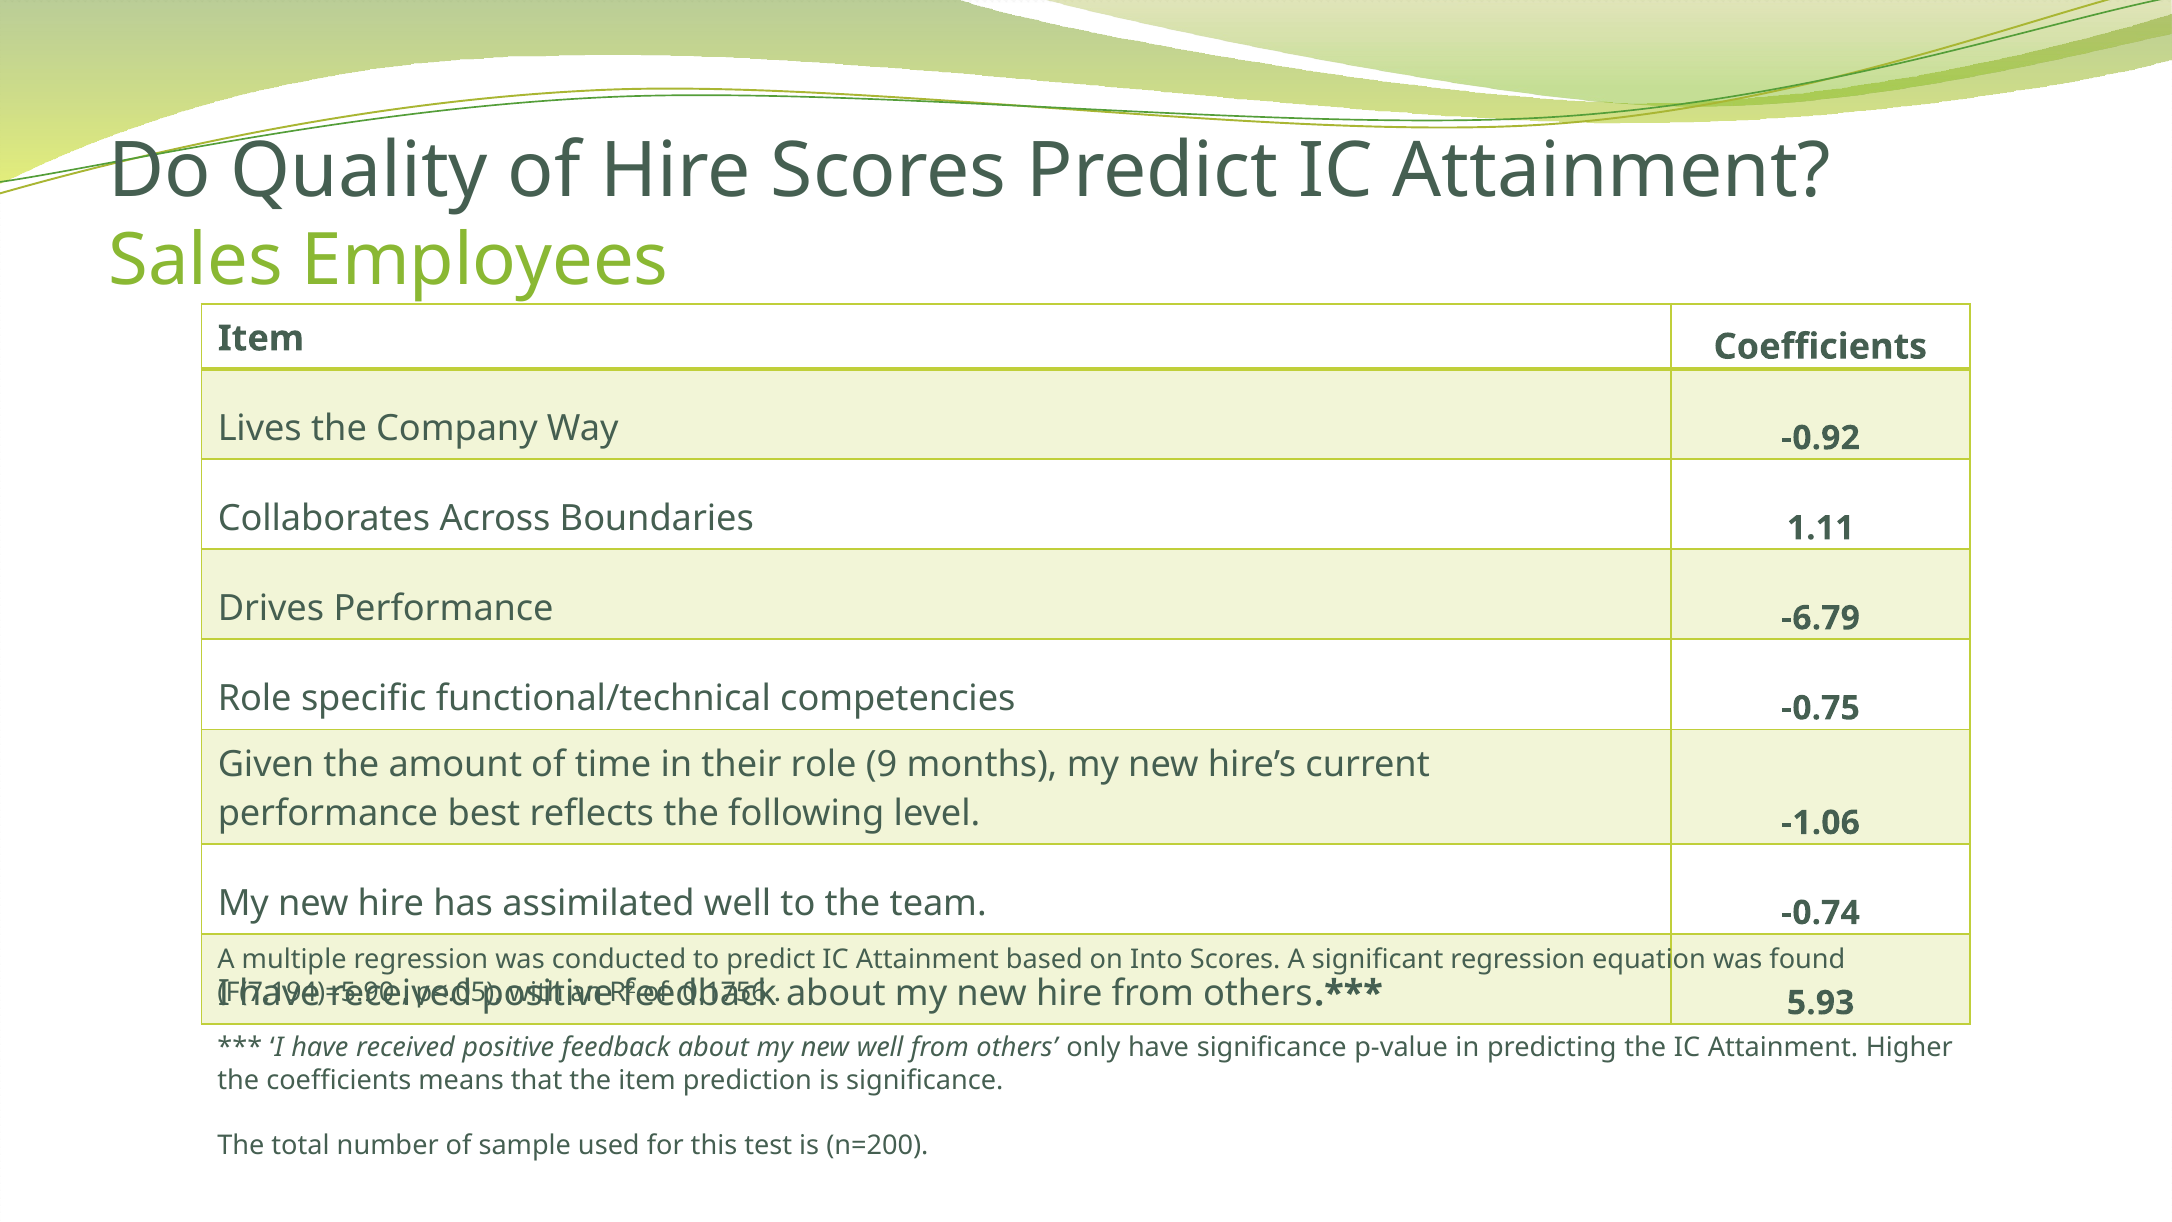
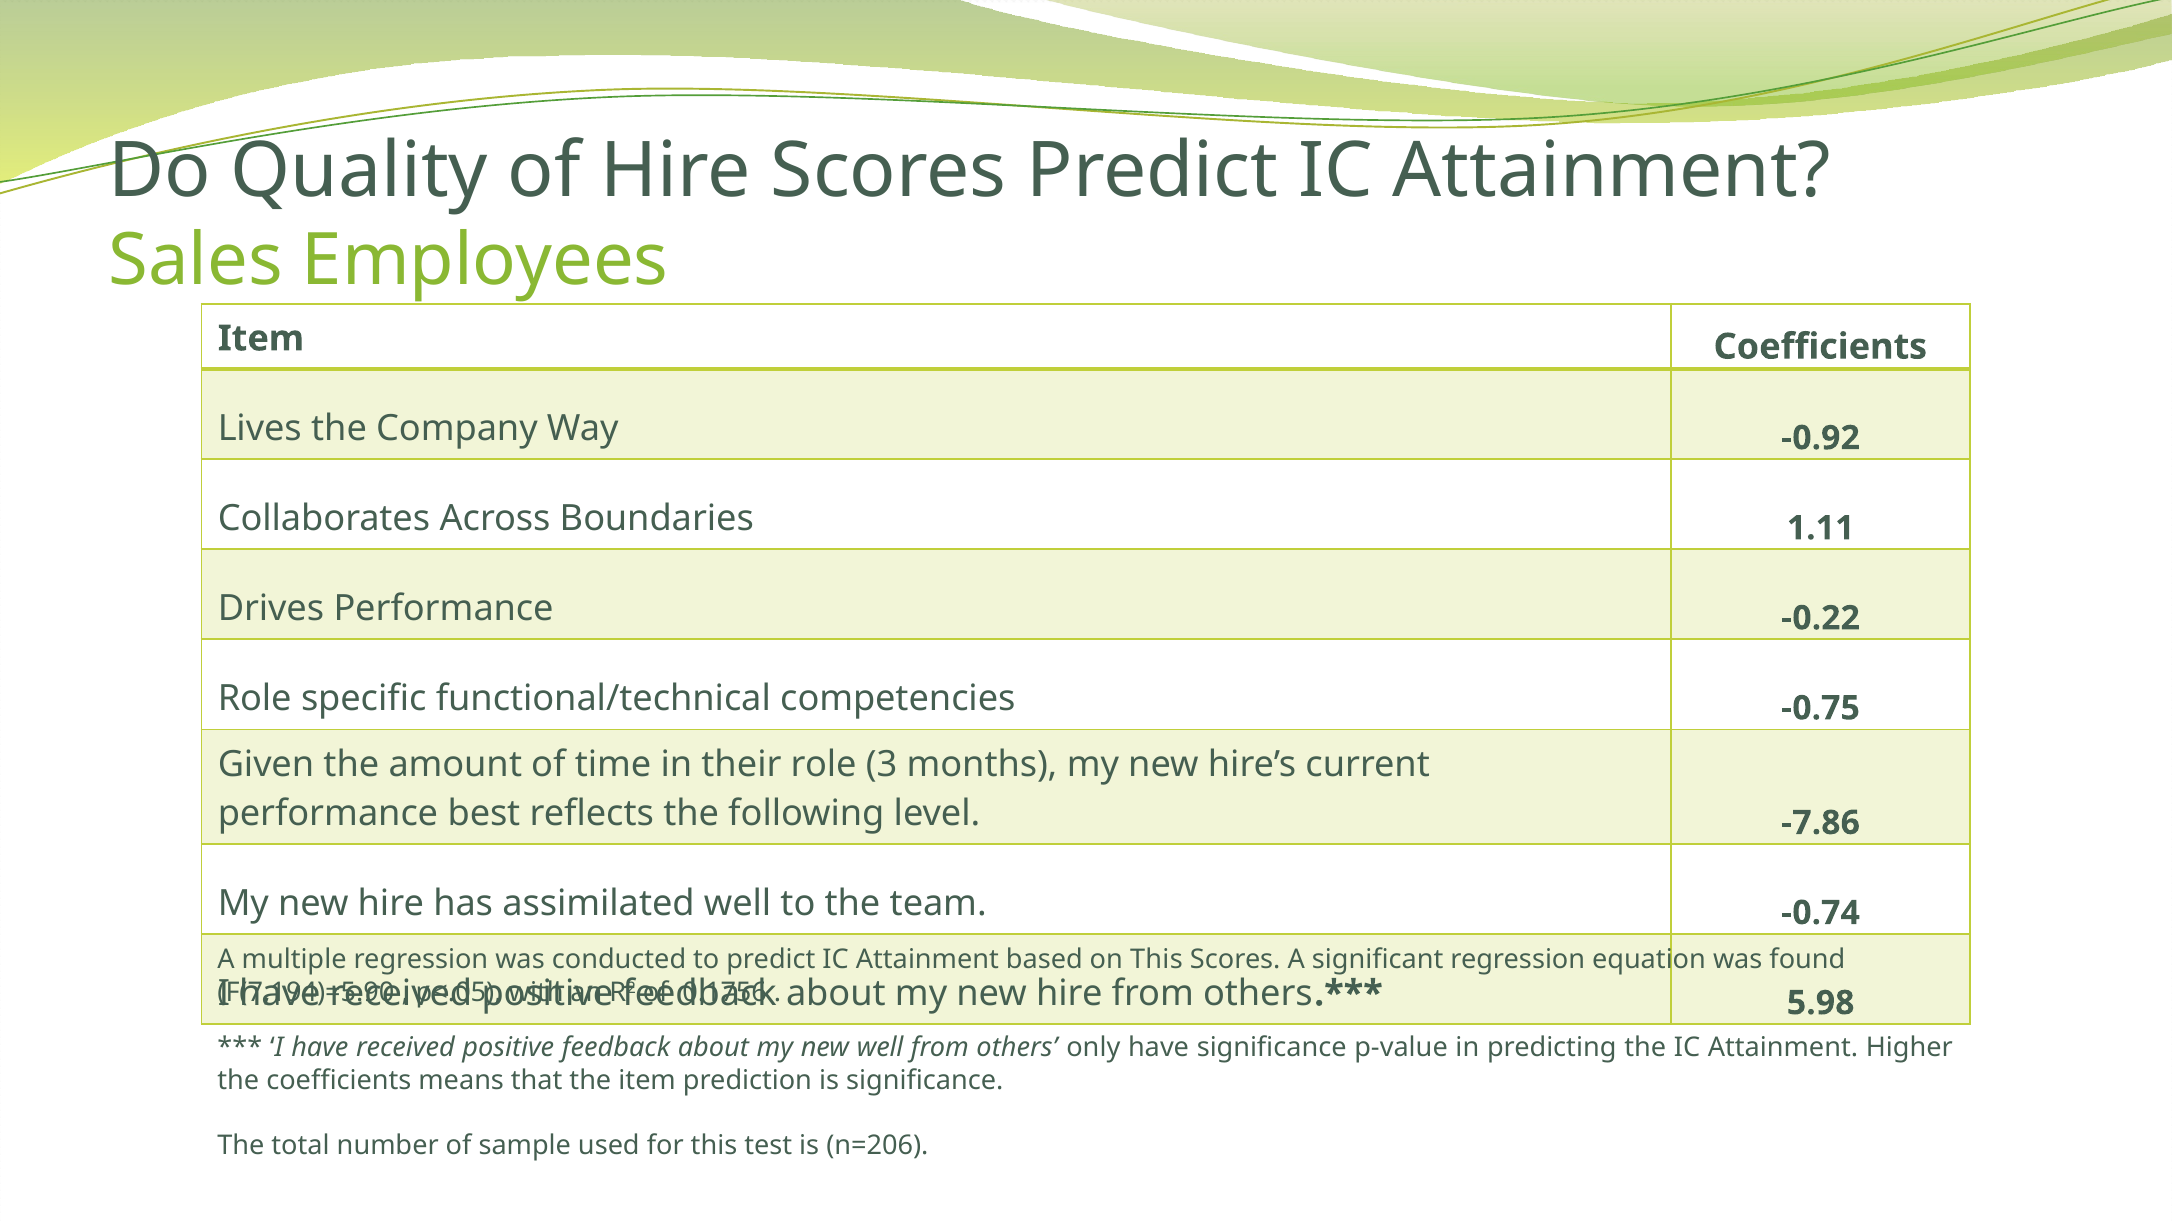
-6.79: -6.79 -> -0.22 (1821, 618)
9: 9 -> 3 (882, 764)
-1.06: -1.06 -> -7.86 (1821, 823)
on Into: Into -> This (1156, 960)
5.93: 5.93 -> 5.98 (1821, 1003)
n=200: n=200 -> n=206 (877, 1145)
